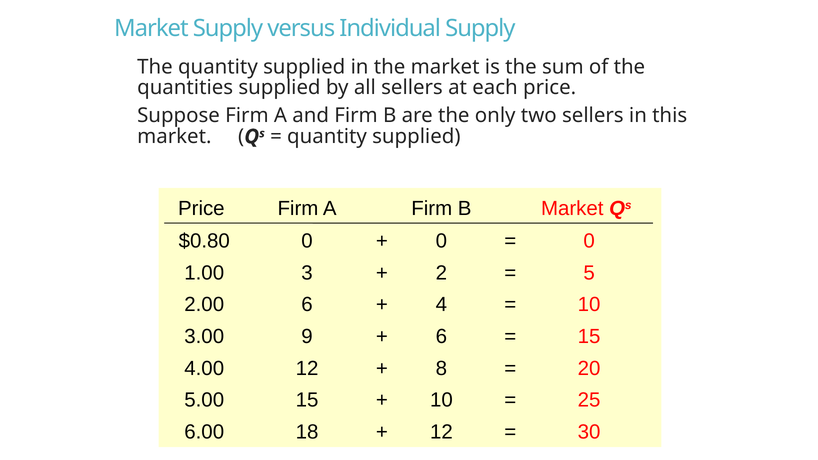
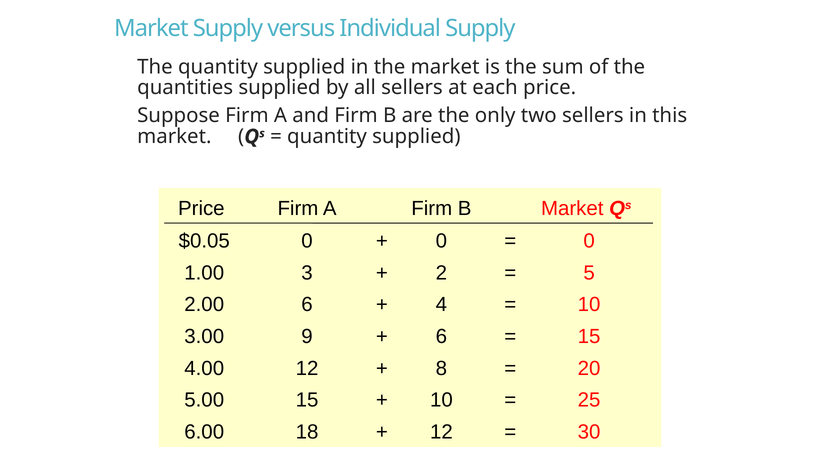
$0.80: $0.80 -> $0.05 (204, 241)
